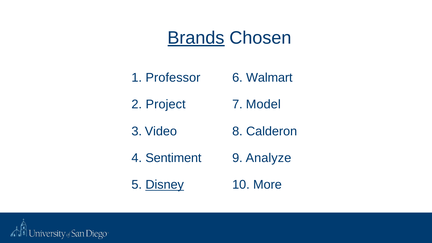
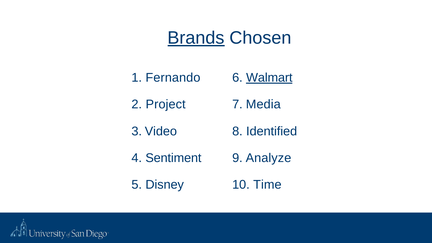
Professor: Professor -> Fernando (173, 78)
Walmart underline: none -> present (269, 78)
Model: Model -> Media (263, 104)
Calderon: Calderon -> Identified (272, 131)
Disney underline: present -> none (165, 185)
More: More -> Time (267, 185)
